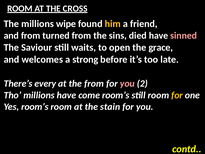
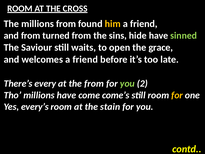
millions wipe: wipe -> from (66, 24)
died: died -> hide (138, 36)
sinned colour: pink -> light green (184, 36)
welcomes a strong: strong -> friend (85, 59)
you colour: pink -> light green (127, 83)
come room’s: room’s -> come’s (116, 95)
Yes room’s: room’s -> every’s (35, 107)
